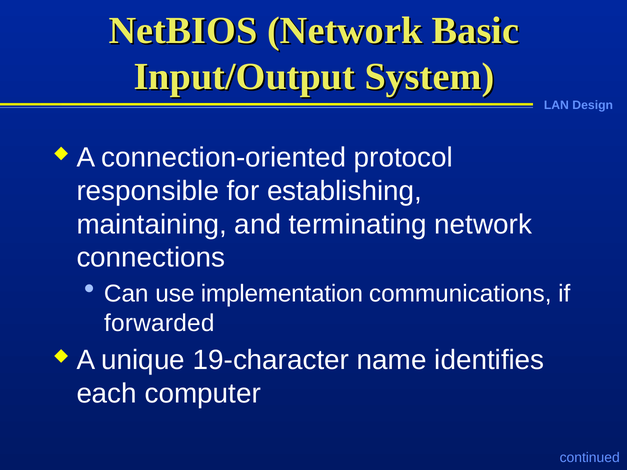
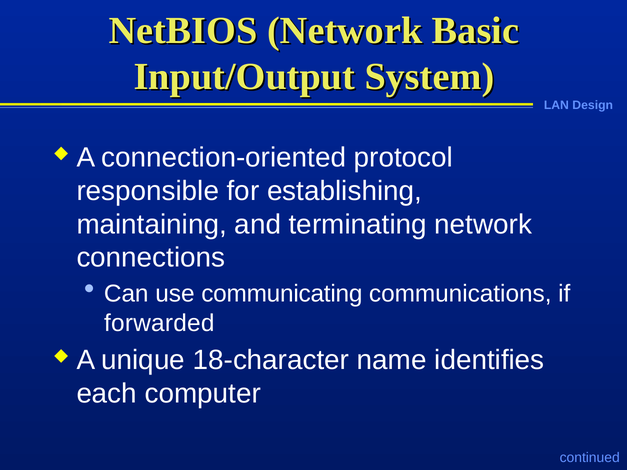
implementation: implementation -> communicating (282, 294)
19-character: 19-character -> 18-character (271, 360)
